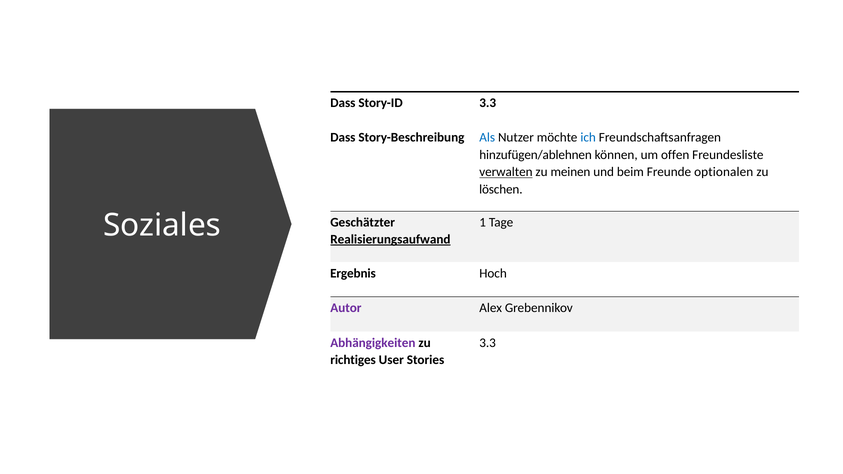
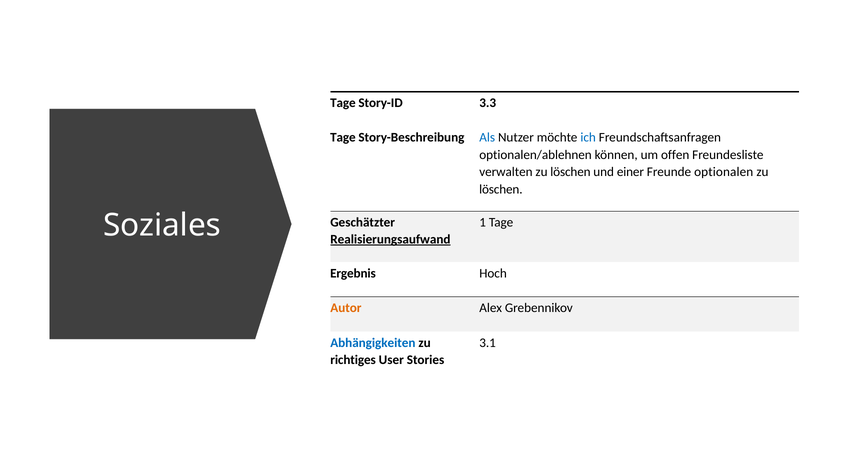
Dass: Dass -> Tage (343, 103)
Dass: Dass -> Tage (343, 138)
hinzufügen/ablehnen: hinzufügen/ablehnen -> optionalen/ablehnen (536, 155)
verwalten underline: present -> none (506, 172)
meinen: meinen -> löschen (570, 172)
beim: beim -> einer (630, 172)
Autor colour: purple -> orange (346, 308)
Abhängigkeiten colour: purple -> blue (373, 343)
3.3: 3.3 -> 3.1 (488, 343)
